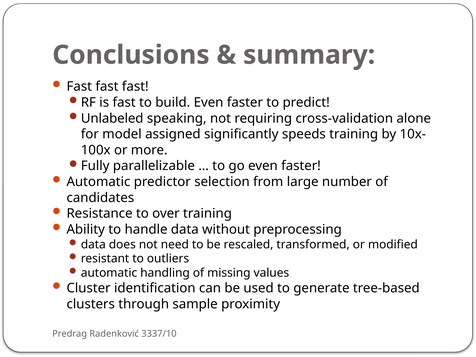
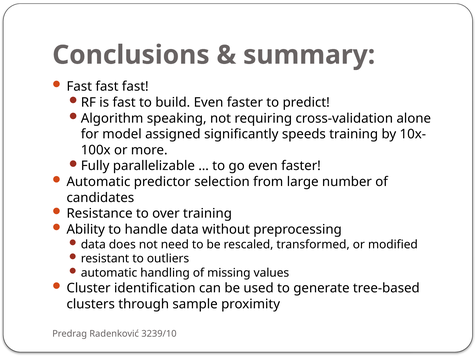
Unlabeled: Unlabeled -> Algorithm (112, 118)
3337/10: 3337/10 -> 3239/10 (159, 334)
